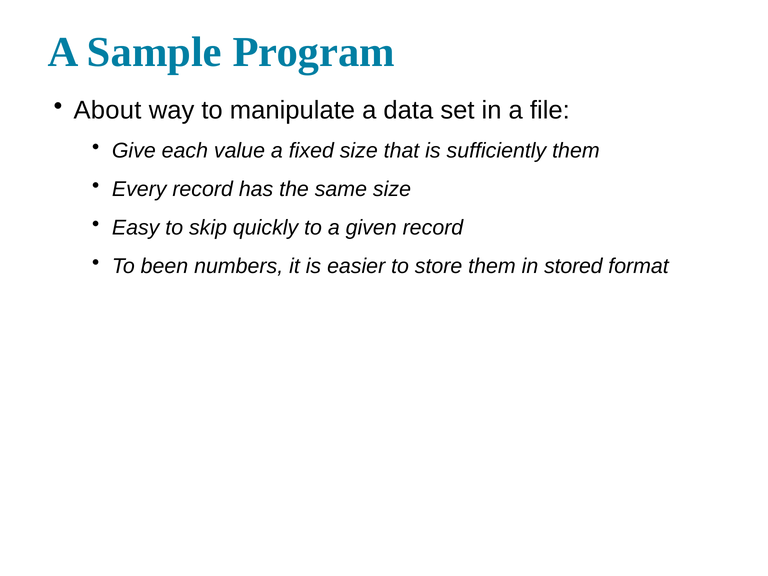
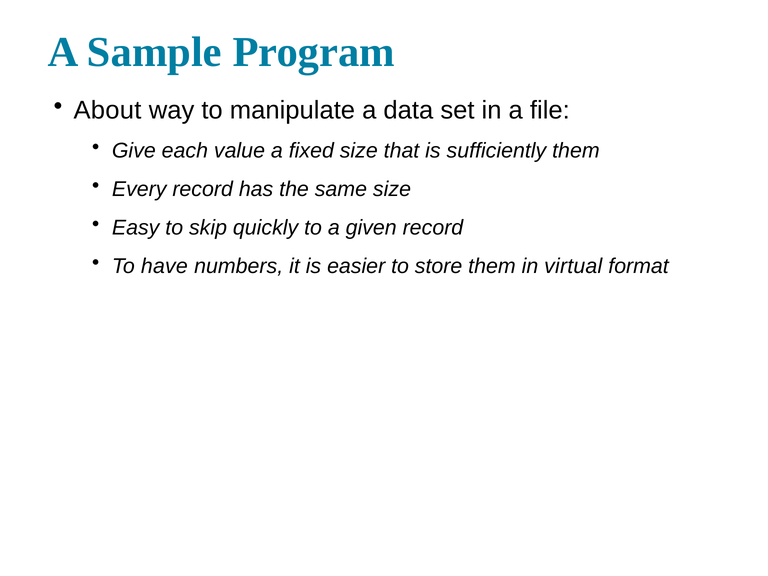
been: been -> have (164, 266)
stored: stored -> virtual (573, 266)
